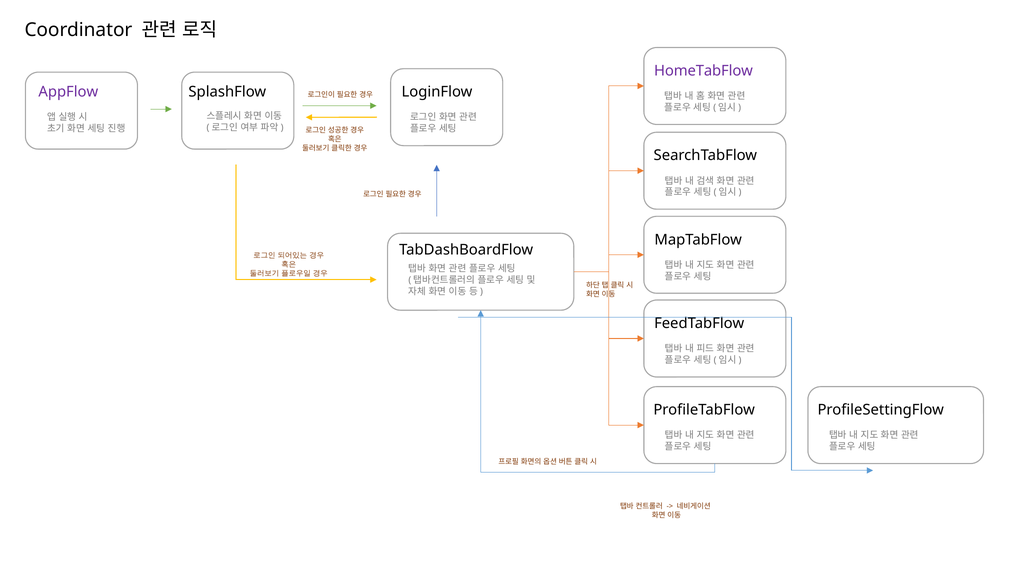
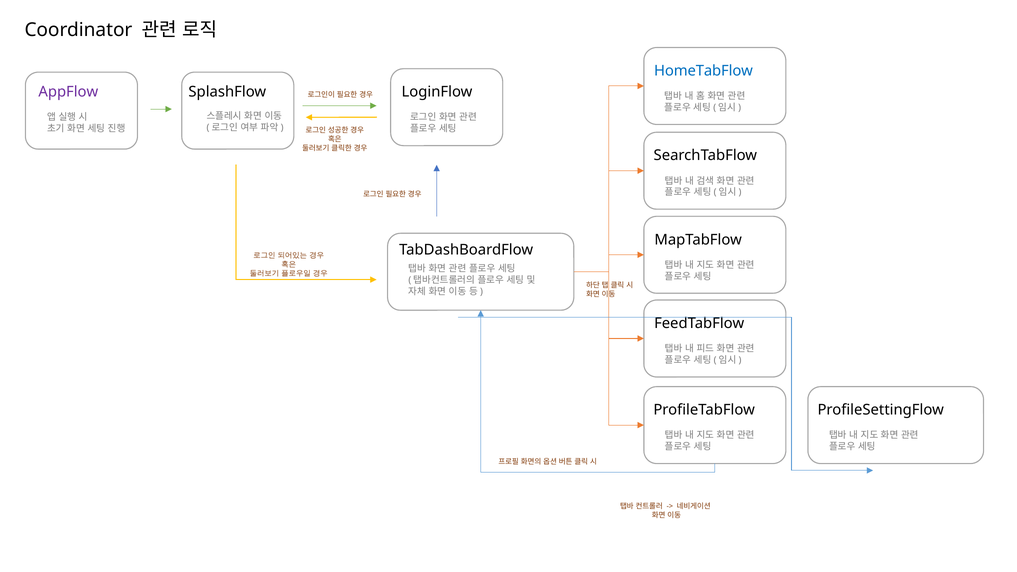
HomeTabFlow colour: purple -> blue (703, 71)
